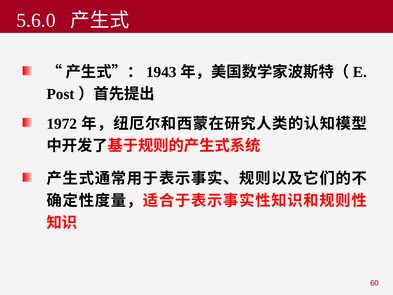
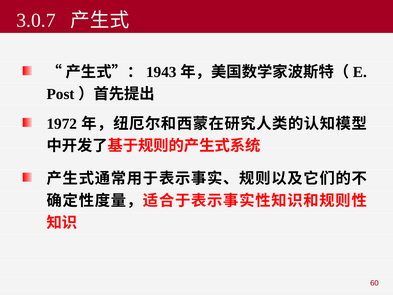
5.6.0: 5.6.0 -> 3.0.7 (36, 20)
